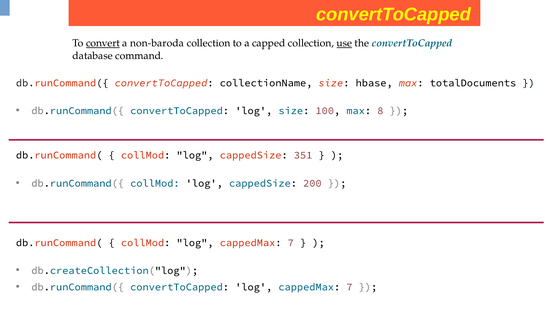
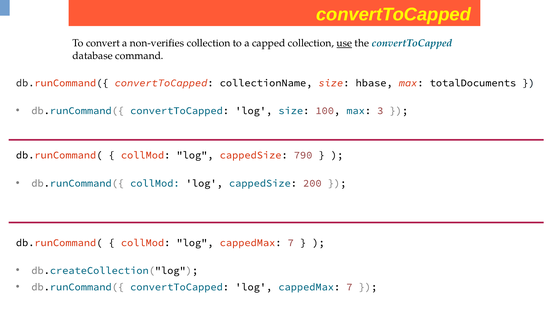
convert underline: present -> none (103, 43)
non-baroda: non-baroda -> non-verifies (157, 43)
8: 8 -> 3 (380, 111)
351: 351 -> 790 (303, 155)
